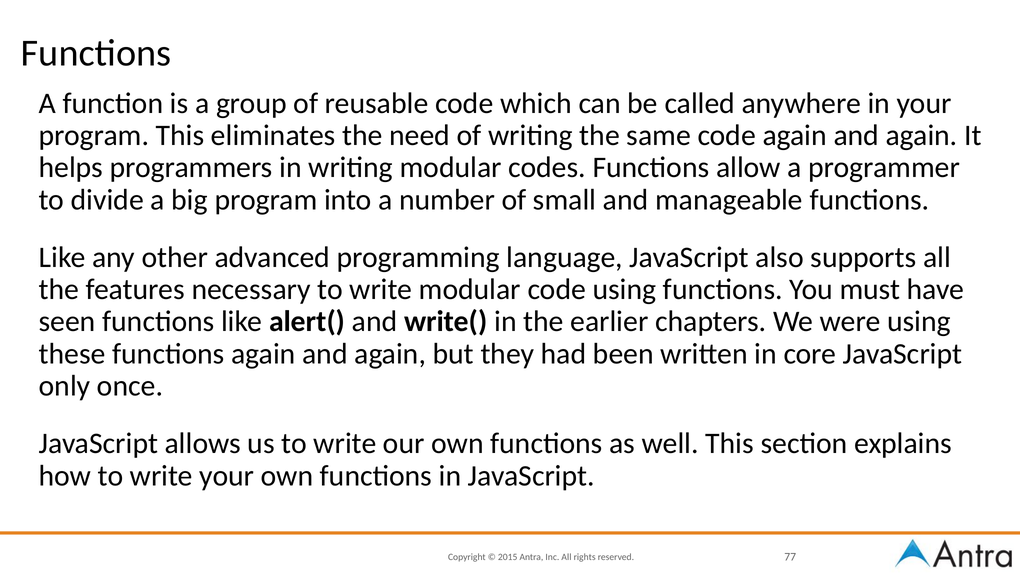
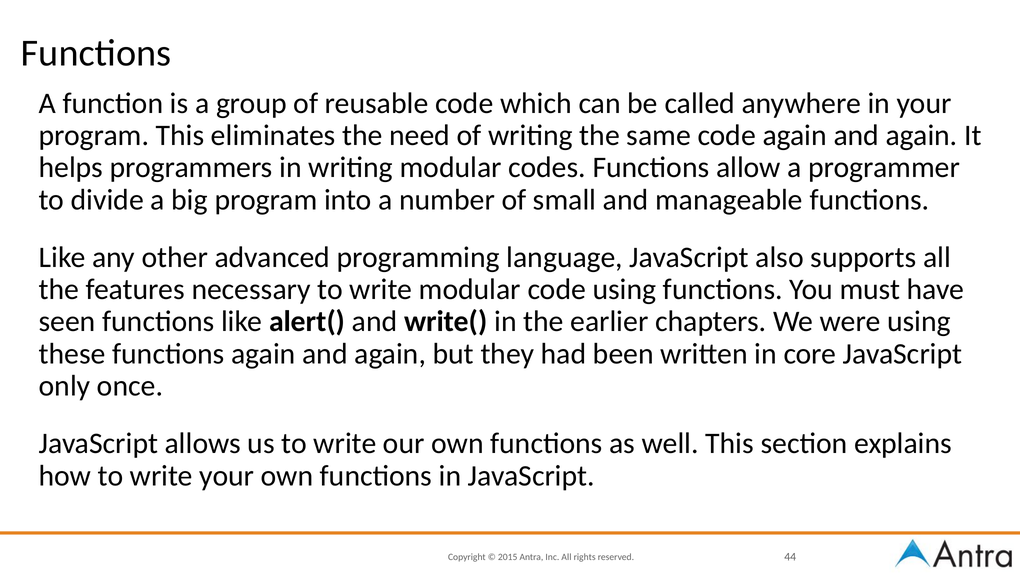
77: 77 -> 44 (790, 557)
